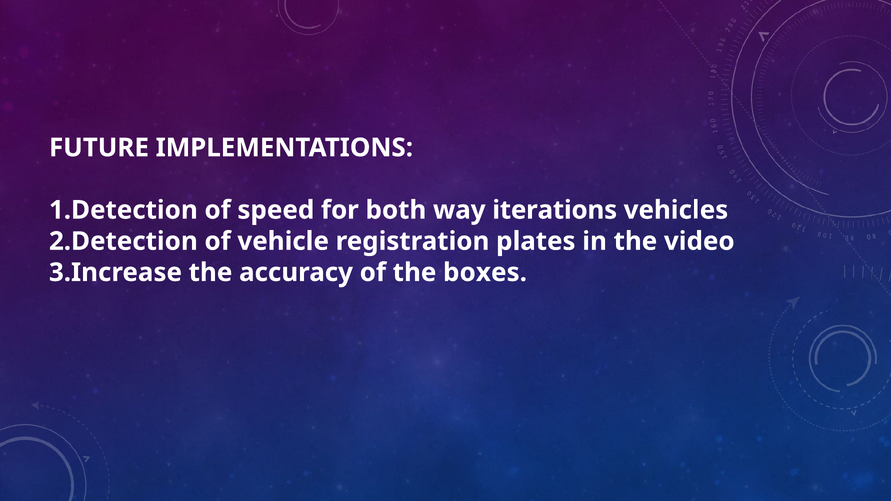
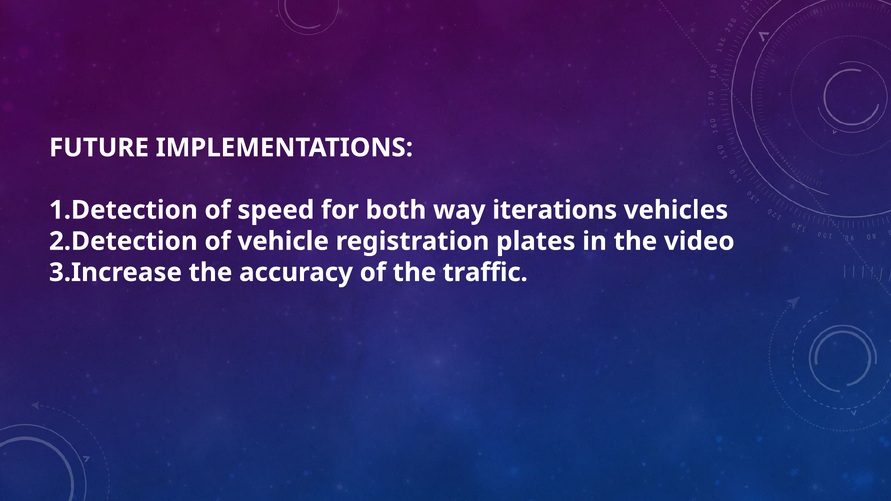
boxes: boxes -> traffic (485, 273)
